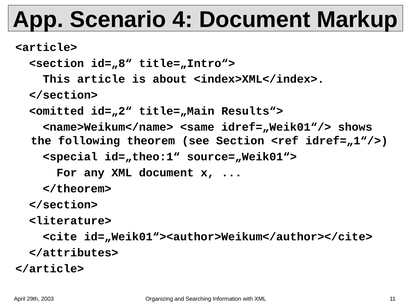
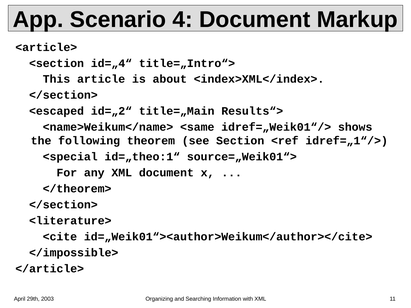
id=„8“: id=„8“ -> id=„4“ (111, 63)
<omitted: <omitted -> <escaped (57, 111)
</attributes>: </attributes> -> </impossible> (74, 253)
